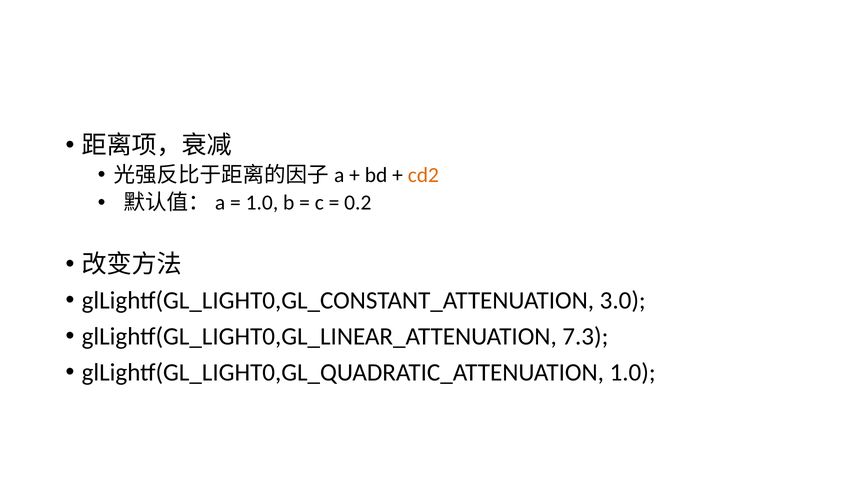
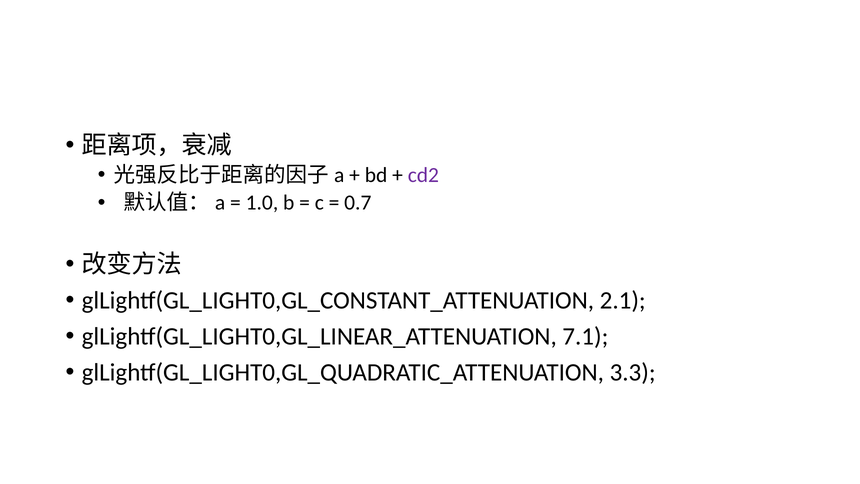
cd2 colour: orange -> purple (423, 175)
0.2: 0.2 -> 0.7 (358, 203)
3.0: 3.0 -> 2.1 (623, 300)
7.3: 7.3 -> 7.1 (585, 336)
glLightf(GL_LIGHT0,GL_QUADRATIC_ATTENUATION 1.0: 1.0 -> 3.3 (633, 372)
